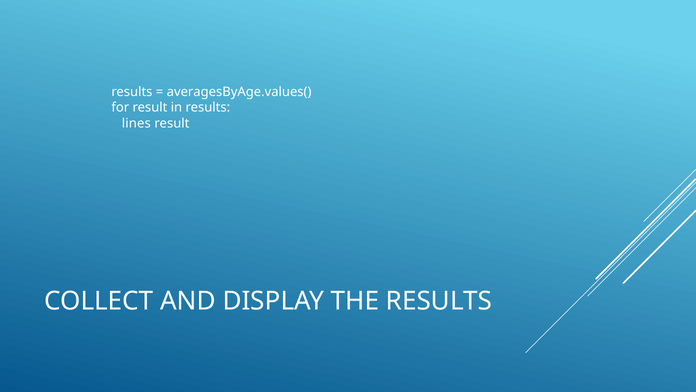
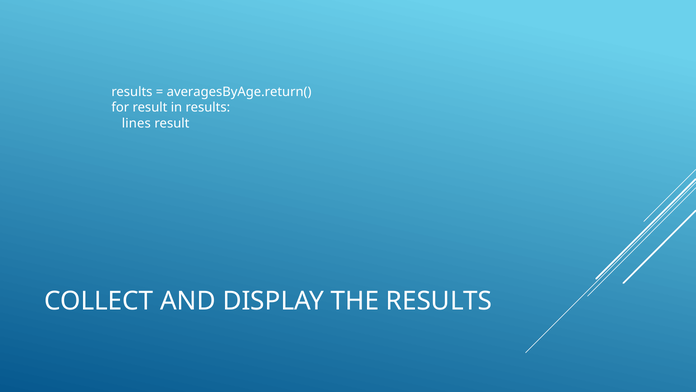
averagesByAge.values(: averagesByAge.values( -> averagesByAge.return( (239, 92)
